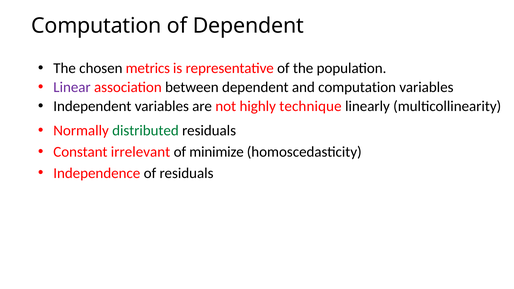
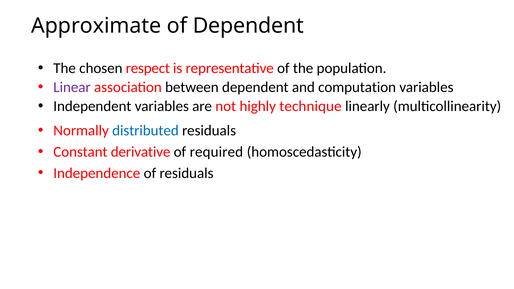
Computation: Computation -> Approximate (96, 26)
metrics: metrics -> respect (148, 68)
distributed colour: green -> blue (145, 131)
irrelevant: irrelevant -> derivative (141, 152)
minimize: minimize -> required (216, 152)
